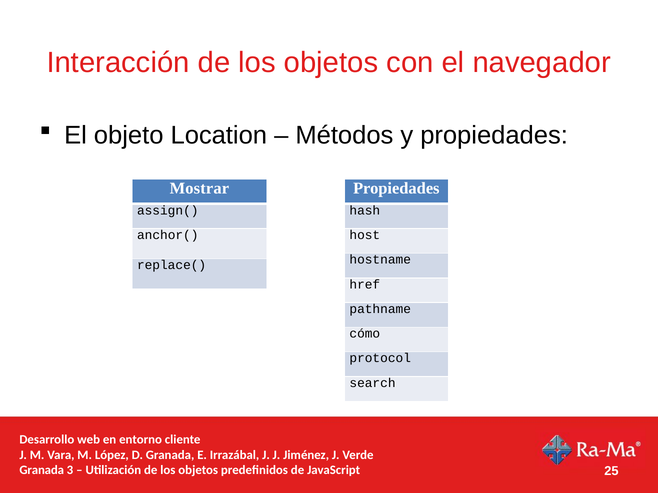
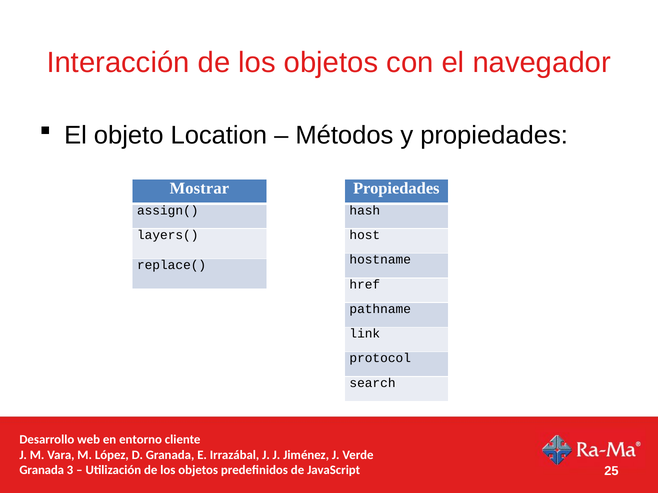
anchor(: anchor( -> layers( (168, 235)
cómo: cómo -> link (365, 334)
